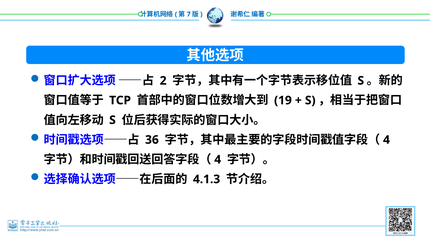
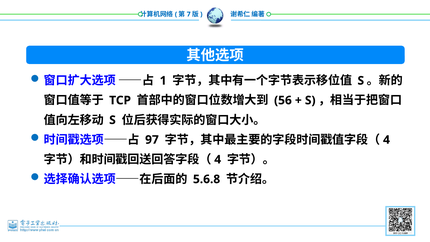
2: 2 -> 1 (163, 81)
19: 19 -> 56 (283, 100)
36: 36 -> 97 (152, 140)
4.1.3: 4.1.3 -> 5.6.8 (207, 179)
